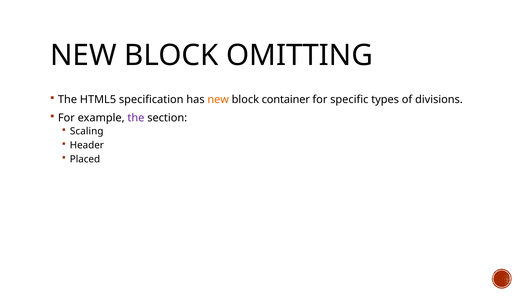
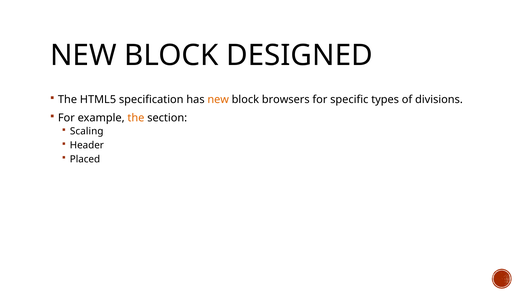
OMITTING: OMITTING -> DESIGNED (299, 55)
container: container -> browsers (286, 99)
the colour: purple -> orange (136, 118)
